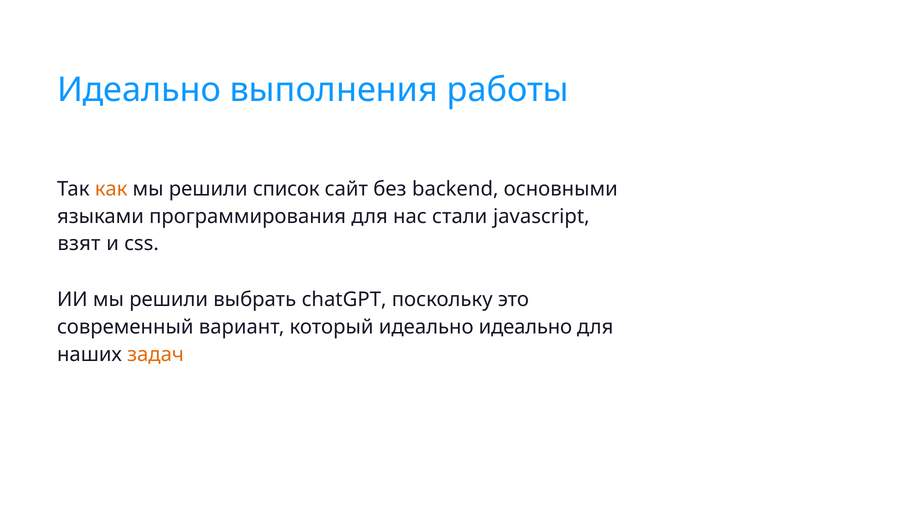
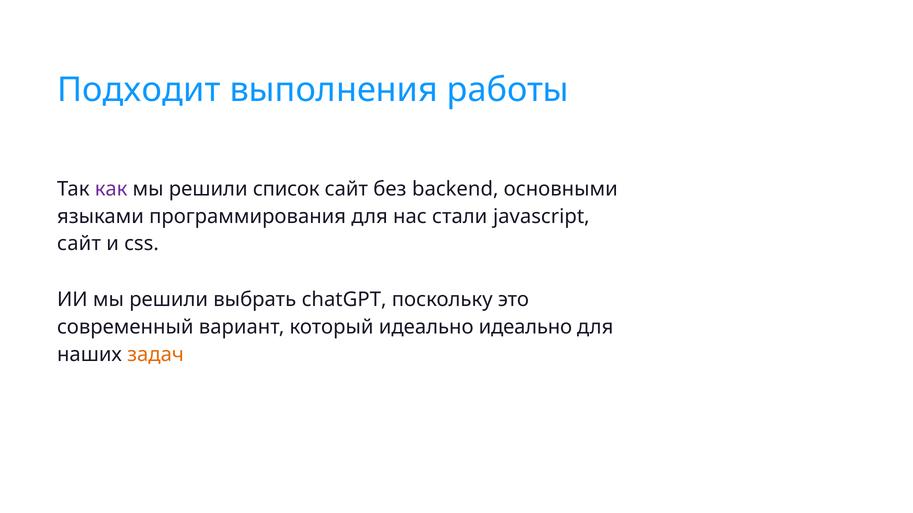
Идеально: Идеально -> Подходит (139, 90)
как colour: orange -> purple (111, 189)
взят: взят -> сайт (79, 244)
